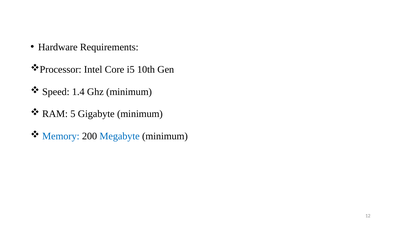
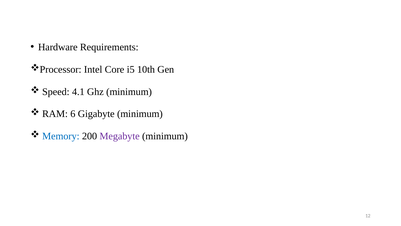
1.4: 1.4 -> 4.1 (78, 92)
5: 5 -> 6 (73, 114)
Megabyte colour: blue -> purple (120, 136)
